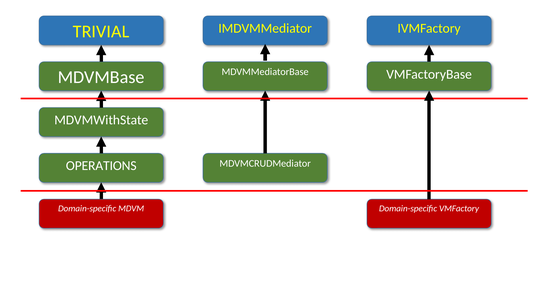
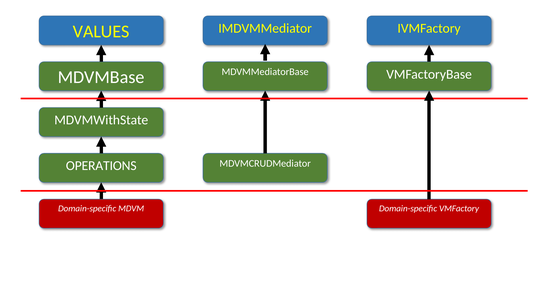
TRIVIAL: TRIVIAL -> VALUES (101, 31)
